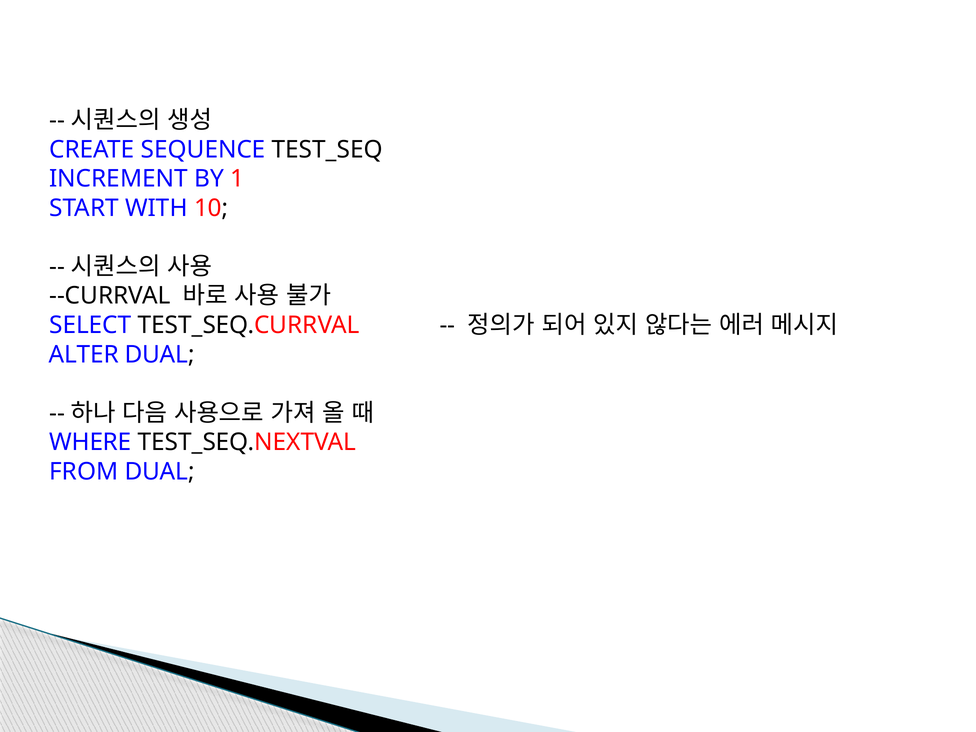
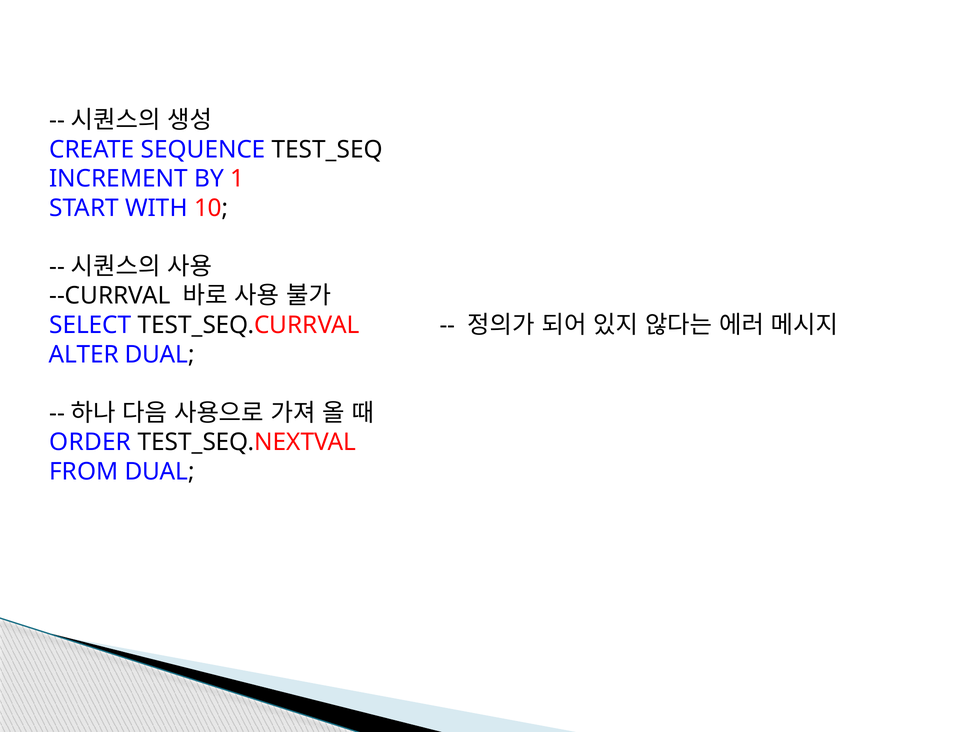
WHERE: WHERE -> ORDER (90, 442)
